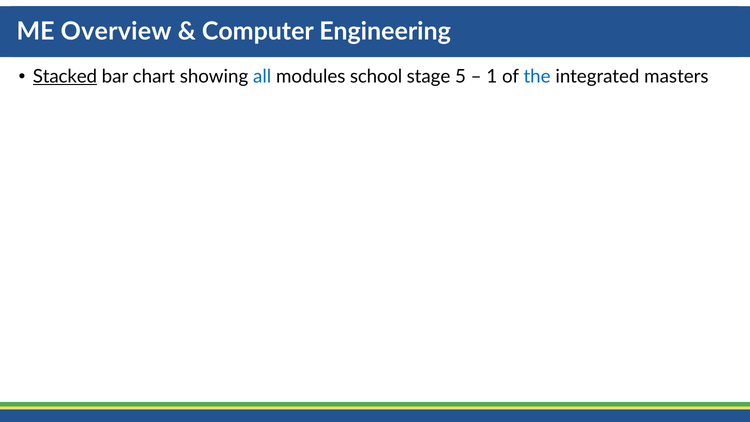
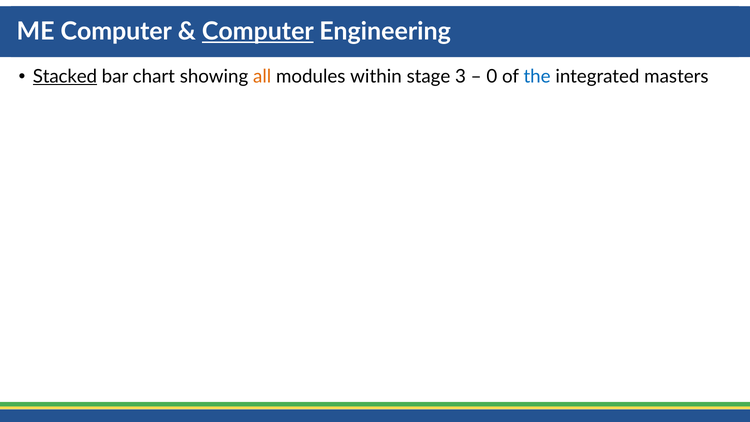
ME Overview: Overview -> Computer (116, 32)
Computer underline: none -> present (258, 32)
all colour: blue -> orange (262, 77)
school: school -> within (376, 77)
5: 5 -> 3 (460, 77)
1: 1 -> 0 (492, 77)
